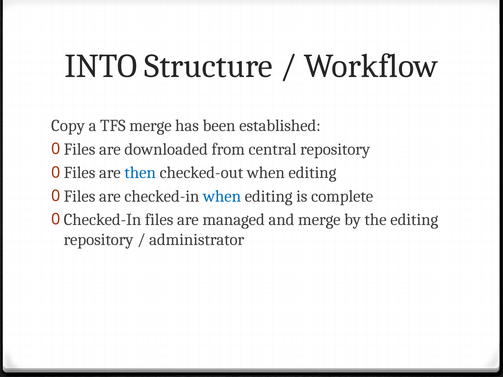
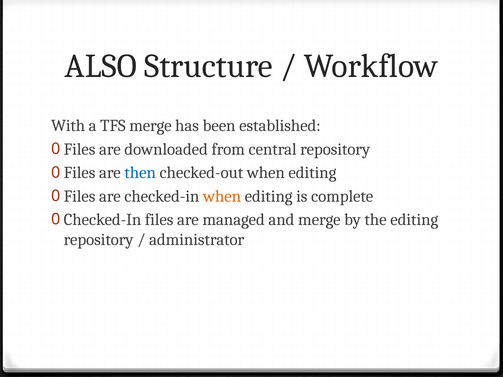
INTO: INTO -> ALSO (101, 66)
Copy: Copy -> With (68, 126)
when colour: blue -> orange (222, 196)
